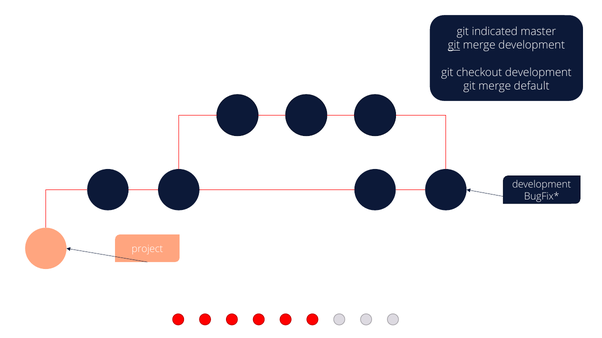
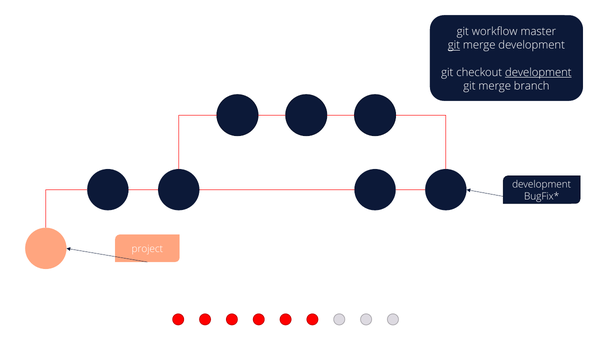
indicated: indicated -> workflow (495, 32)
development underline: none -> present (538, 72)
default: default -> branch (532, 86)
